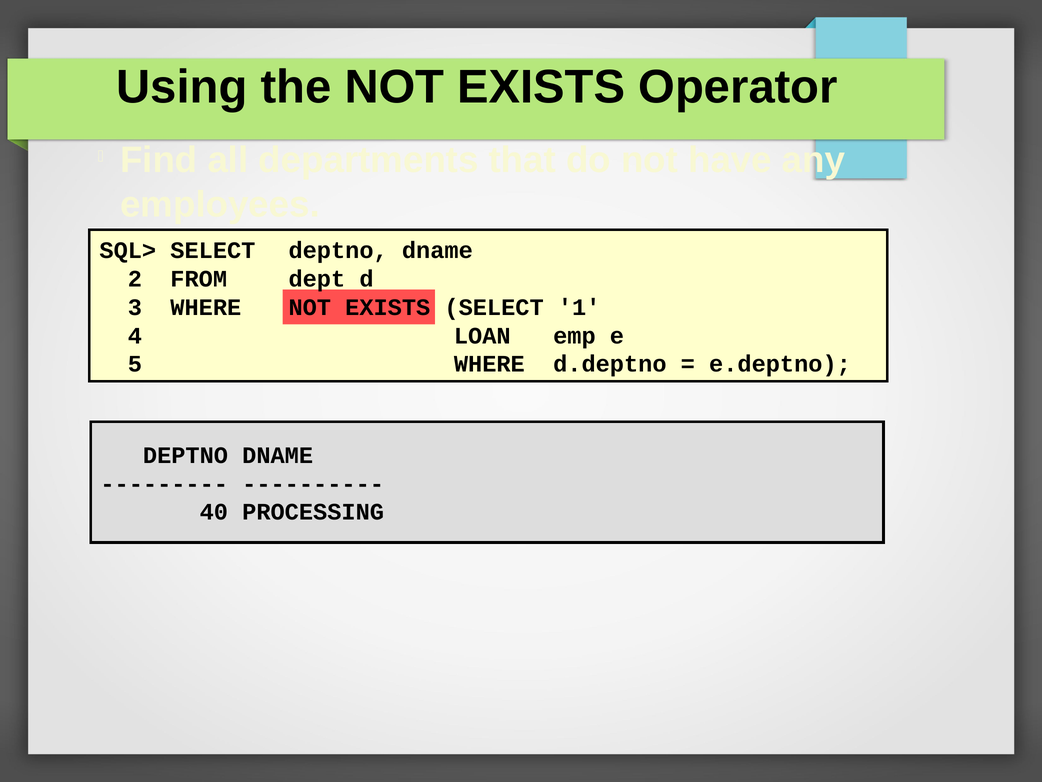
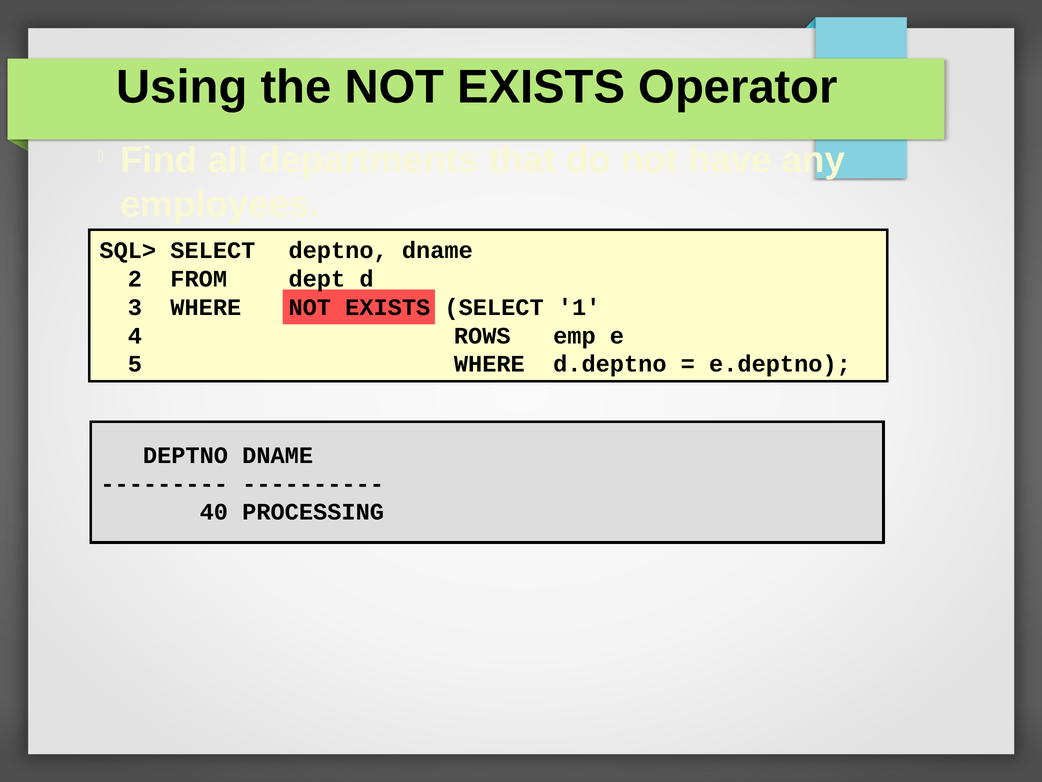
LOAN: LOAN -> ROWS (482, 335)
